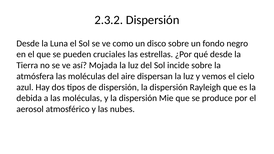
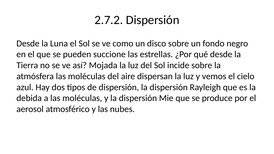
2.3.2: 2.3.2 -> 2.7.2 (109, 20)
cruciales: cruciales -> succione (109, 54)
